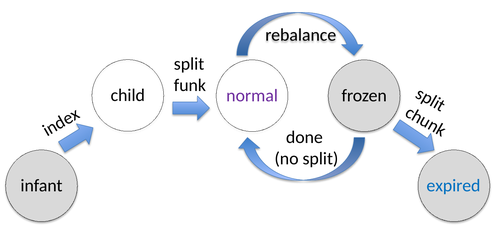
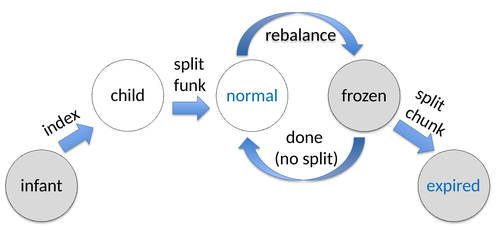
normal colour: purple -> blue (252, 96)
